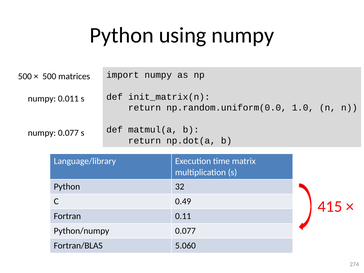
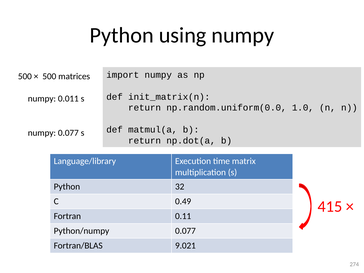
5.060: 5.060 -> 9.021 (185, 246)
